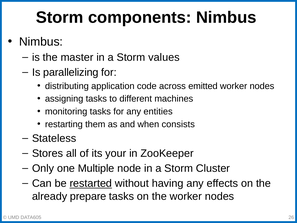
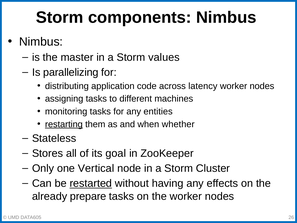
emitted: emitted -> latency (203, 86)
restarting underline: none -> present (64, 124)
consists: consists -> whether (178, 124)
your: your -> goal (116, 153)
Multiple: Multiple -> Vertical (96, 168)
